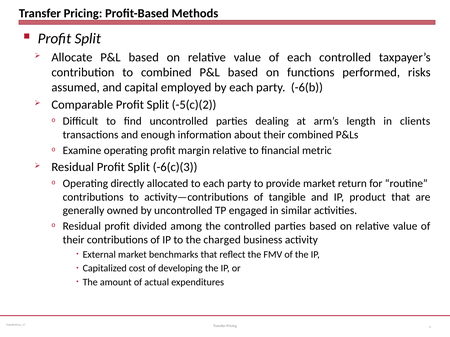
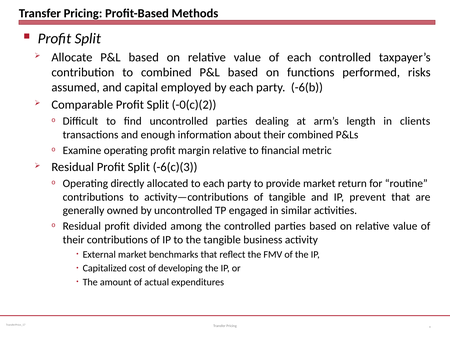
-5(c)(2: -5(c)(2 -> -0(c)(2 (194, 105)
product: product -> prevent (368, 197)
the charged: charged -> tangible (222, 240)
